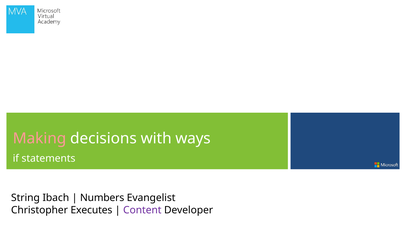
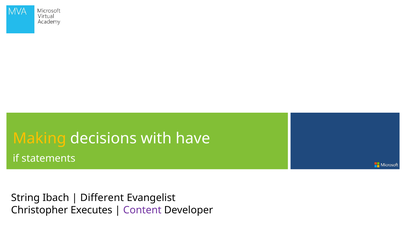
Making colour: pink -> yellow (39, 139)
ways: ways -> have (193, 139)
Numbers: Numbers -> Different (102, 198)
